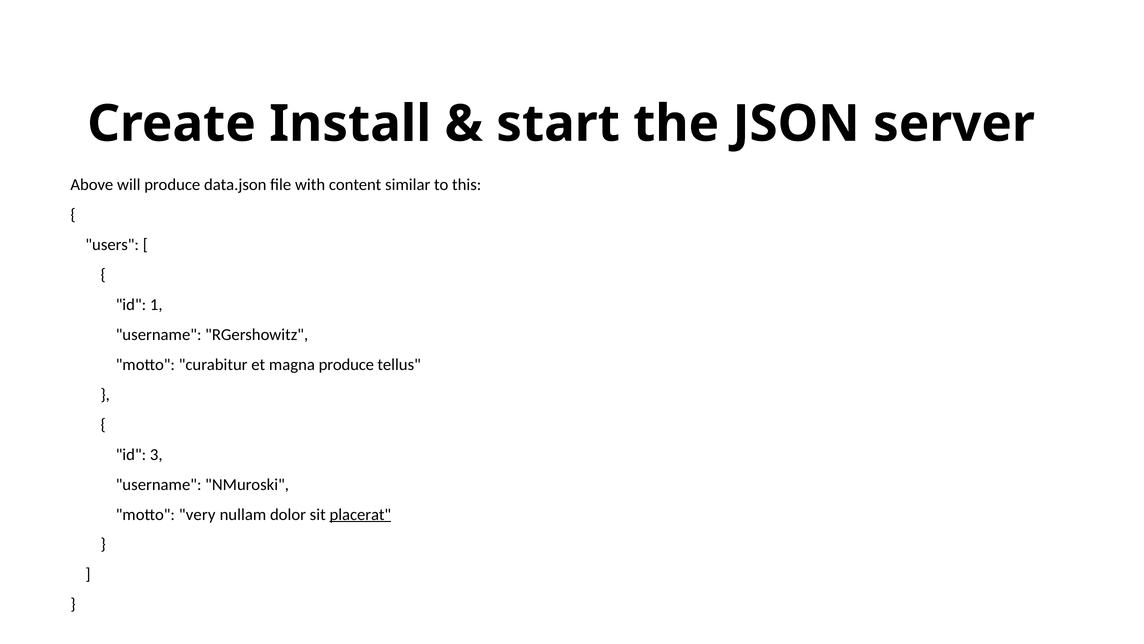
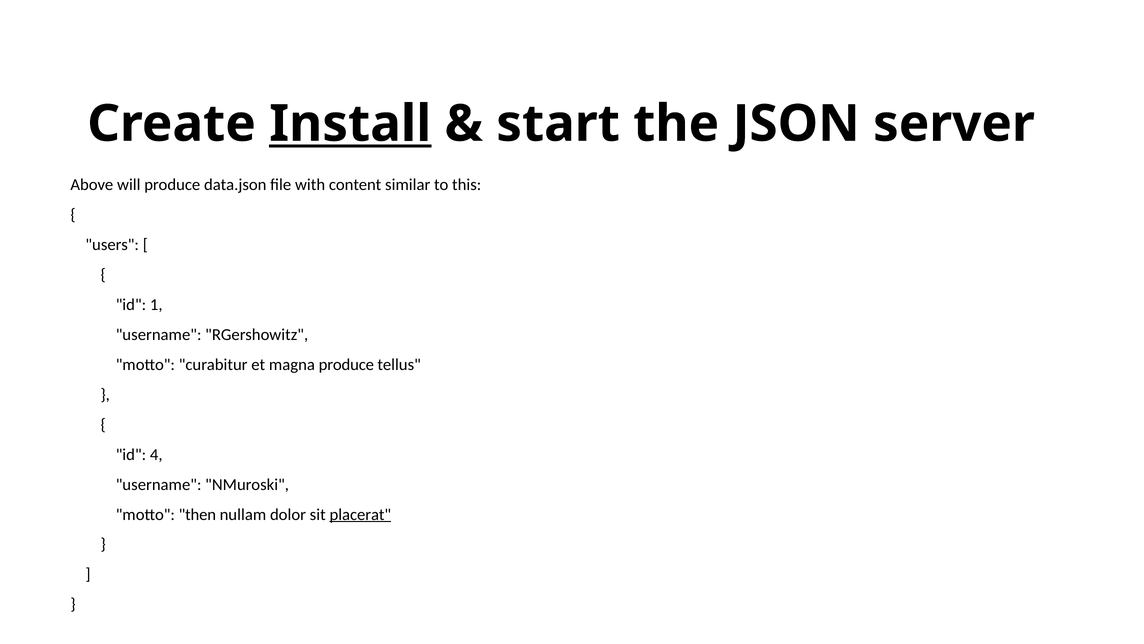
Install underline: none -> present (350, 124)
3: 3 -> 4 (156, 454)
very: very -> then (197, 514)
